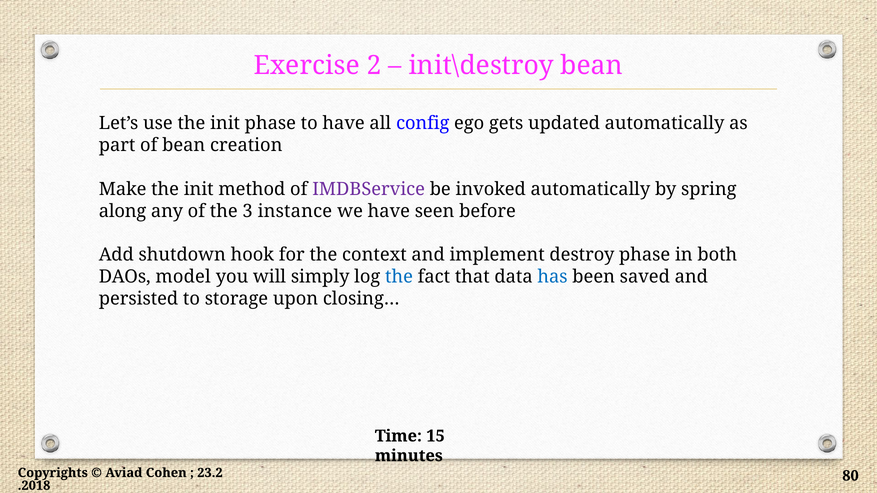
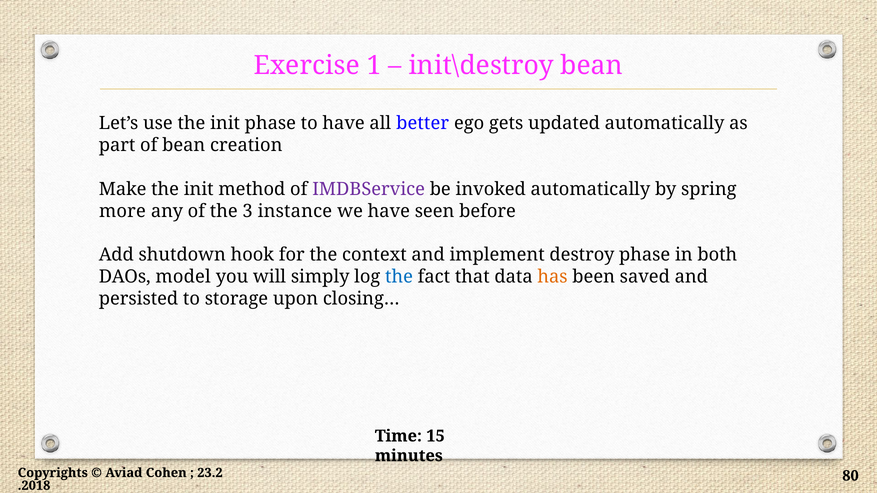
2: 2 -> 1 (374, 66)
config: config -> better (423, 123)
along: along -> more (122, 211)
has colour: blue -> orange (553, 277)
